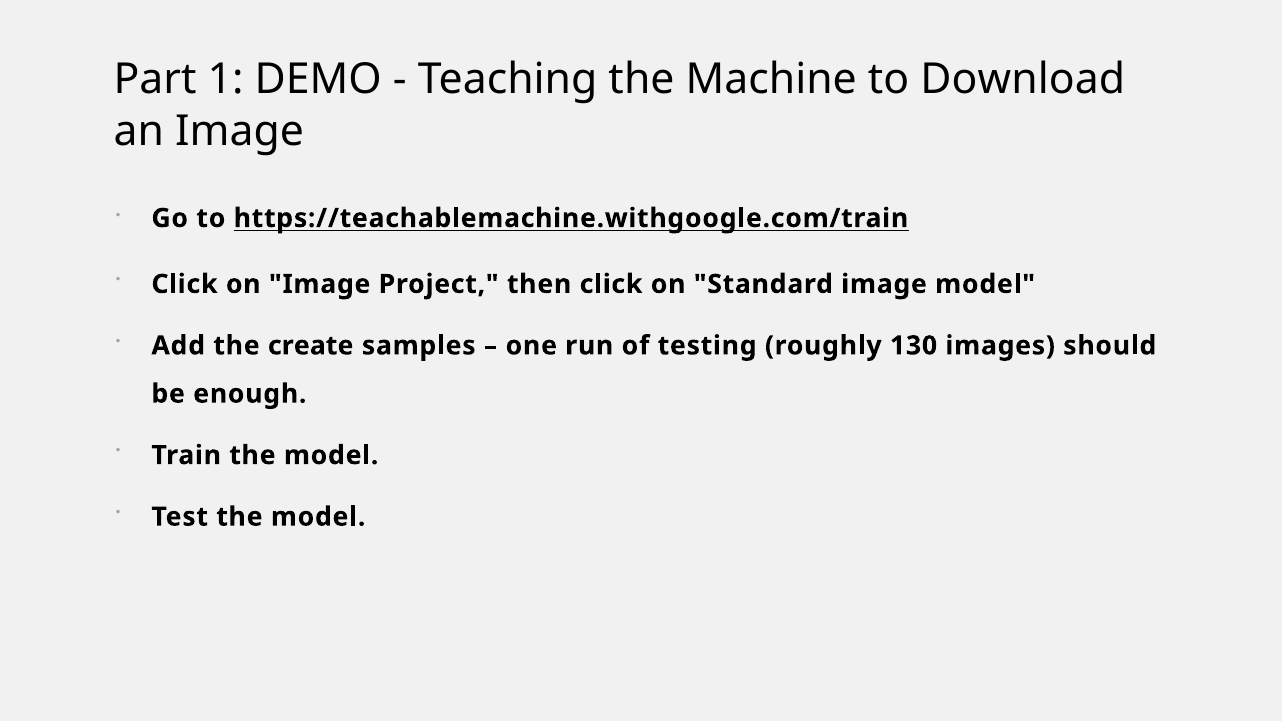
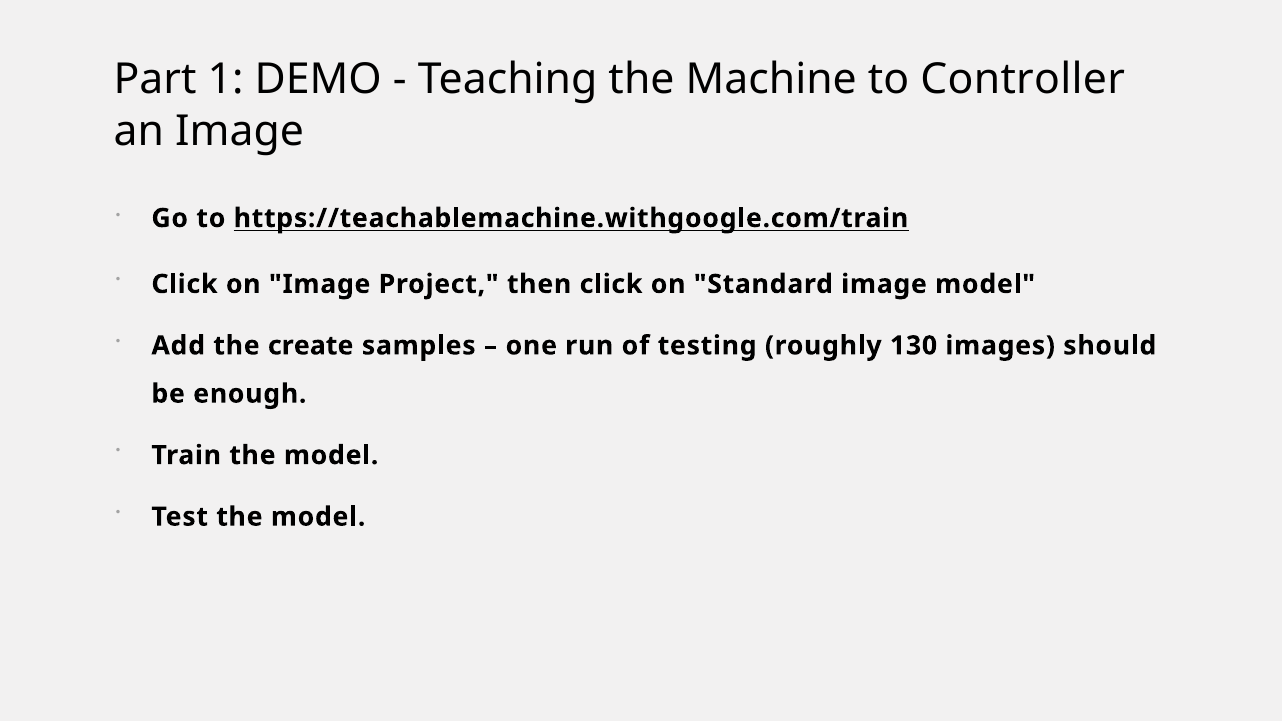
Download: Download -> Controller (1023, 80)
